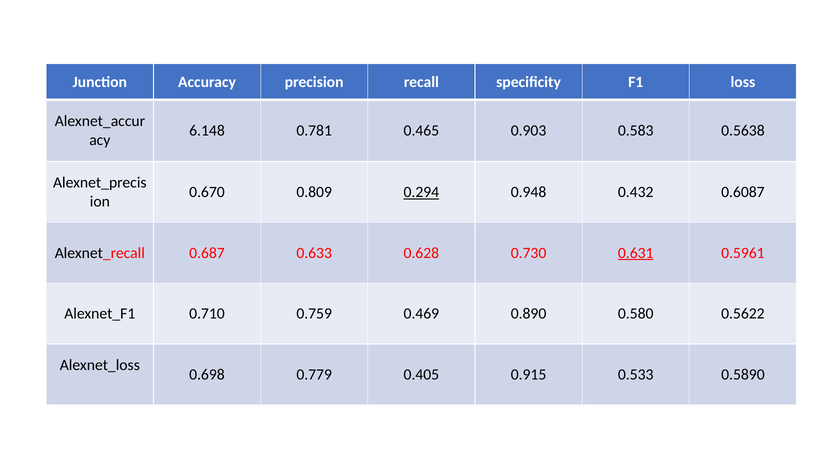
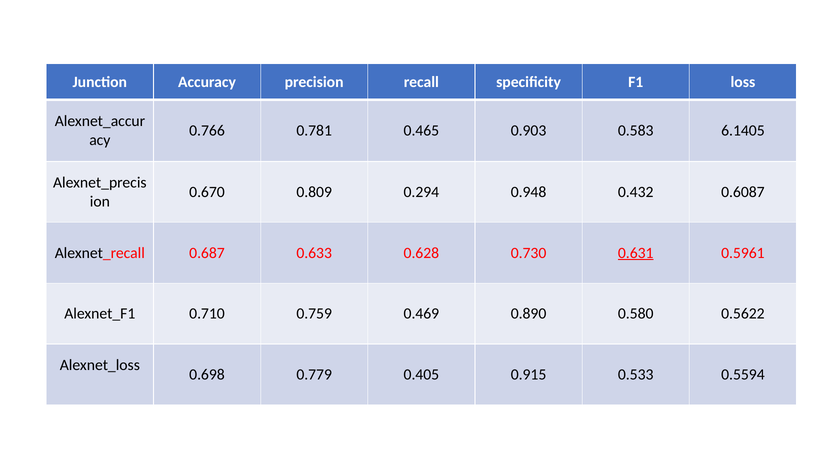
6.148: 6.148 -> 0.766 (207, 131)
0.5638: 0.5638 -> 6.1405 (743, 131)
0.294 underline: present -> none (421, 192)
0.5890: 0.5890 -> 0.5594 (743, 375)
